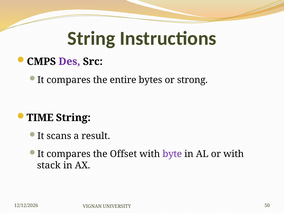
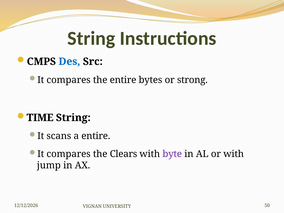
Des colour: purple -> blue (69, 62)
a result: result -> entire (96, 136)
Offset: Offset -> Clears (124, 154)
stack: stack -> jump (49, 165)
